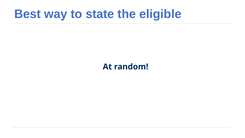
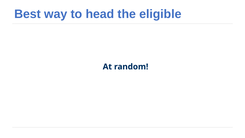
state: state -> head (100, 14)
